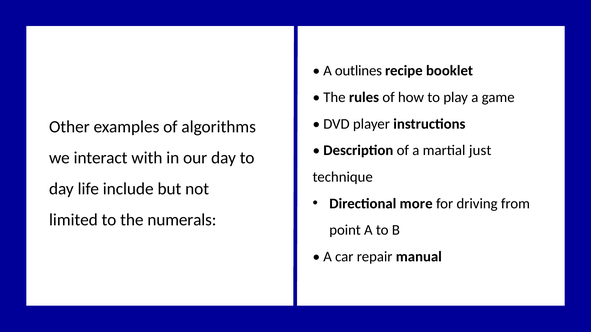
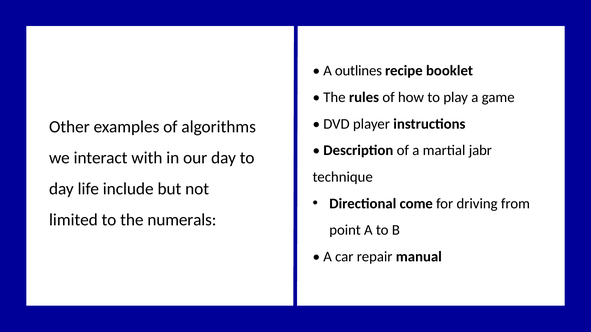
just: just -> jabr (480, 151)
more: more -> come (416, 204)
